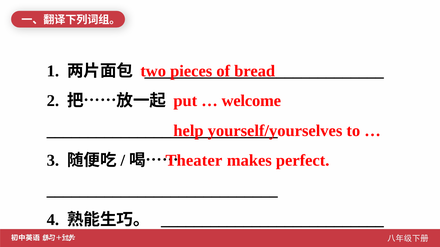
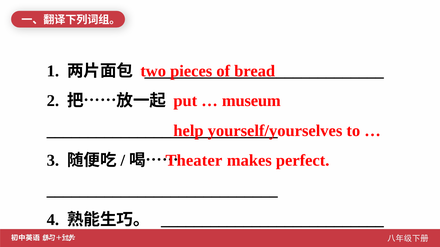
welcome: welcome -> museum (251, 101)
